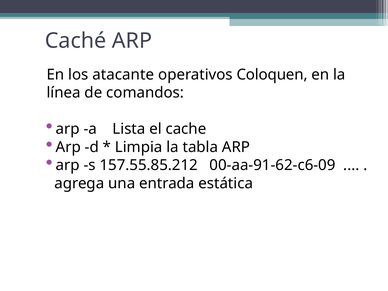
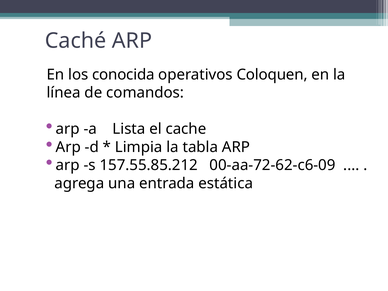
atacante: atacante -> conocida (123, 75)
00-aa-91-62-c6-09: 00-aa-91-62-c6-09 -> 00-aa-72-62-c6-09 (272, 165)
